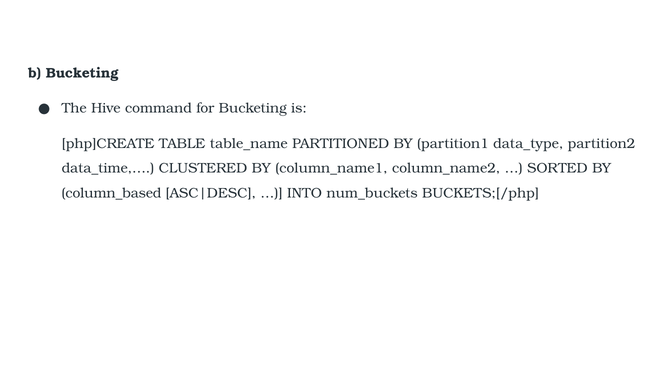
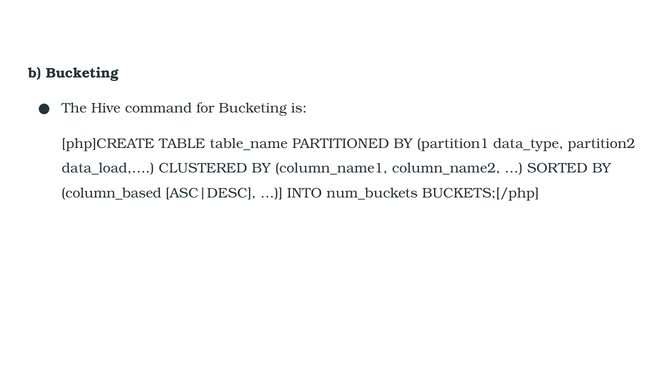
data_time,…: data_time,… -> data_load,… (108, 168)
